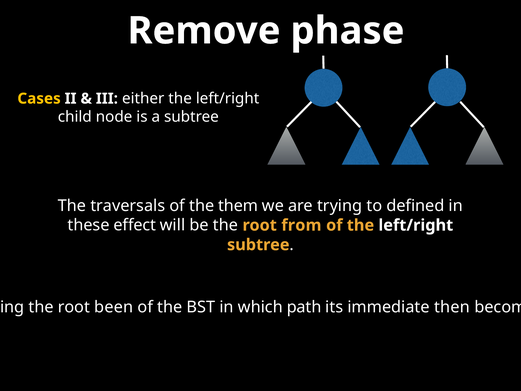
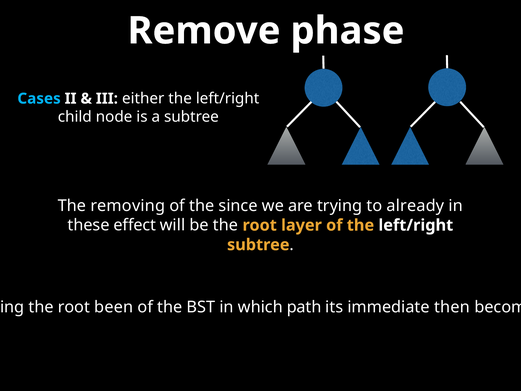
Cases colour: yellow -> light blue (39, 99)
The traversals: traversals -> removing (128, 206)
them: them -> since (238, 206)
defined: defined -> already (415, 206)
from: from -> layer (301, 225)
